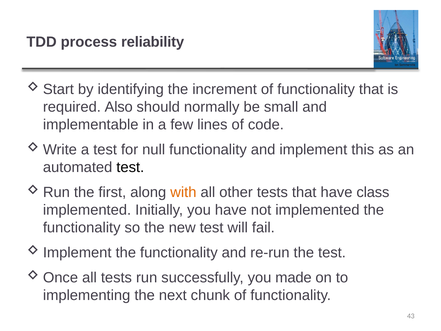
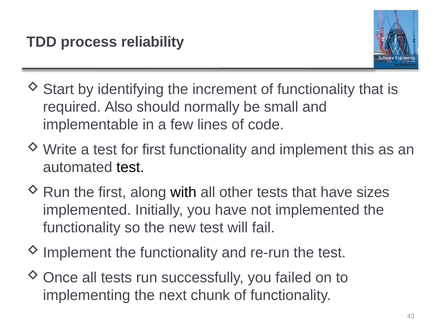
for null: null -> first (154, 149)
with colour: orange -> black (183, 192)
class: class -> sizes (373, 192)
made: made -> failed (293, 277)
